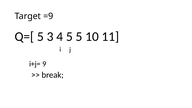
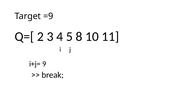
Q=[ 5: 5 -> 2 (40, 37)
5 5: 5 -> 8 (79, 37)
